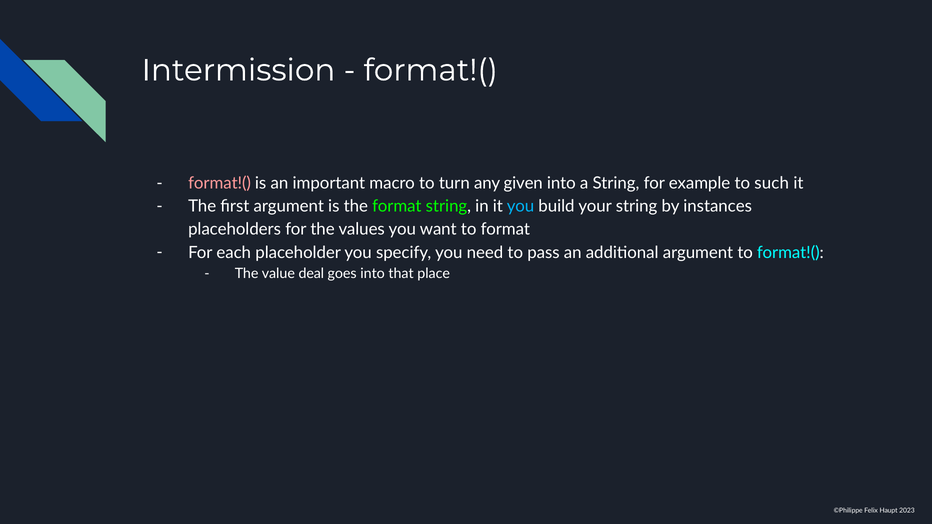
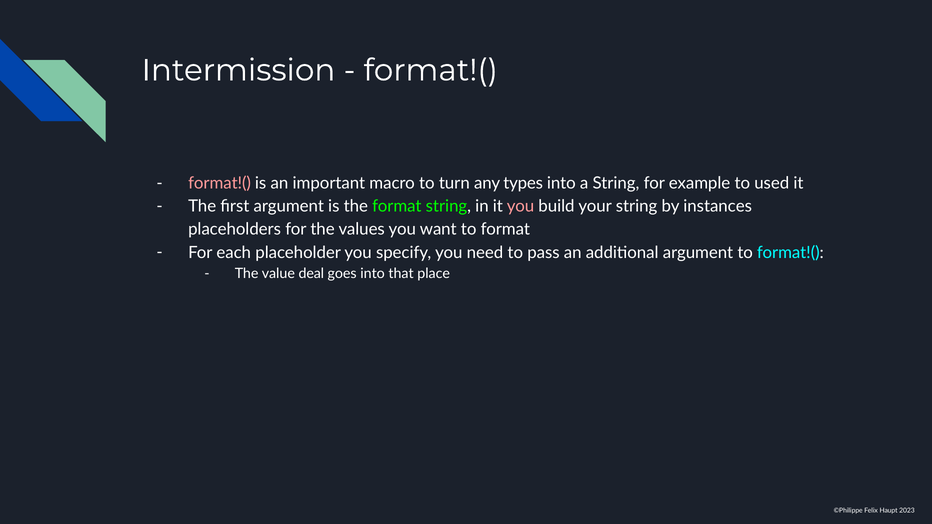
given: given -> types (523, 183)
such: such -> used (772, 183)
you colour: light blue -> pink (520, 206)
